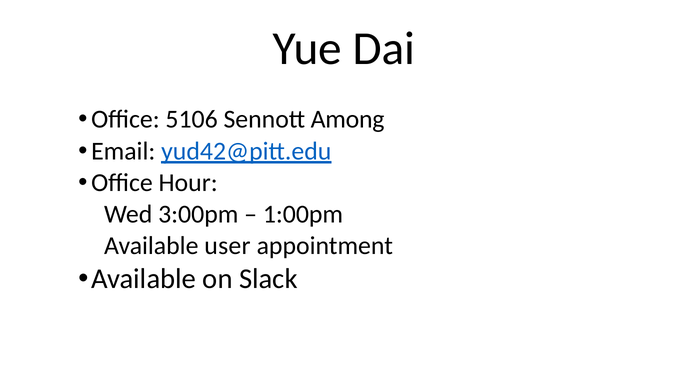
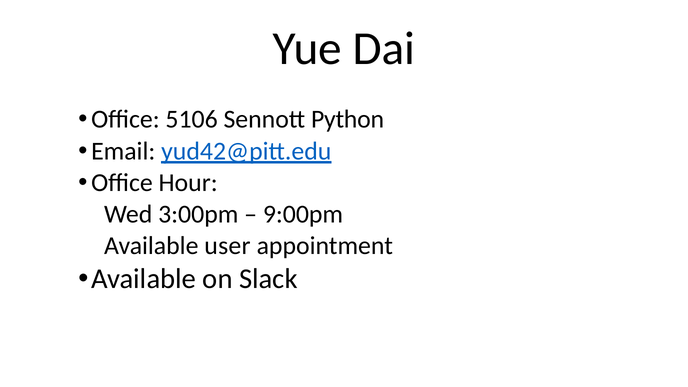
Among: Among -> Python (348, 119)
1:00pm: 1:00pm -> 9:00pm (303, 214)
